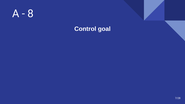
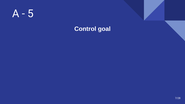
8: 8 -> 5 (31, 14)
